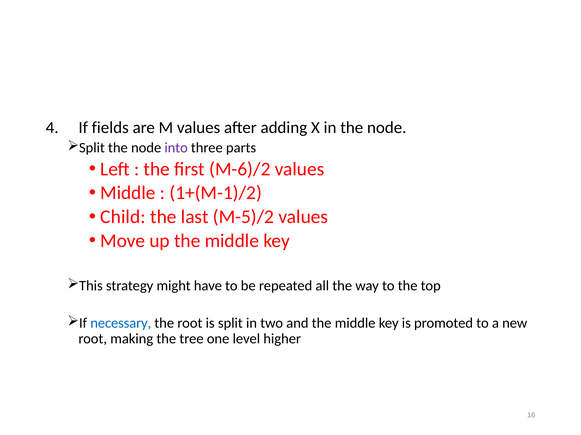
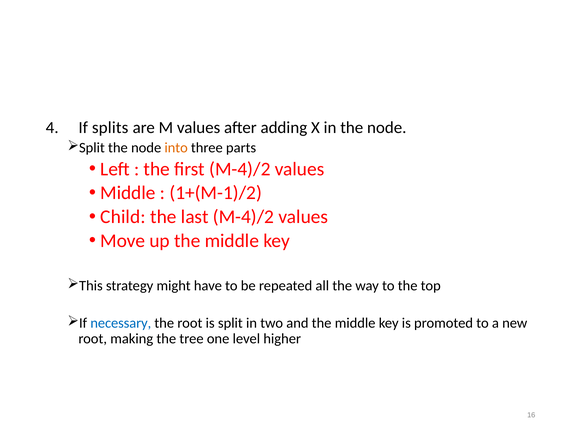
fields: fields -> splits (110, 128)
into colour: purple -> orange (176, 148)
first M-6)/2: M-6)/2 -> M-4)/2 (240, 169)
last M-5)/2: M-5)/2 -> M-4)/2 (243, 217)
